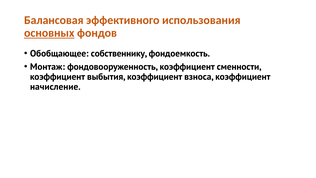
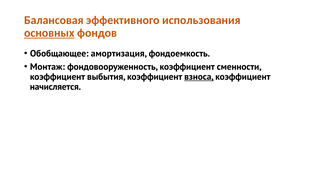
собственнику: собственнику -> амортизация (119, 53)
взноса underline: none -> present (199, 77)
начисление: начисление -> начисляется (55, 87)
